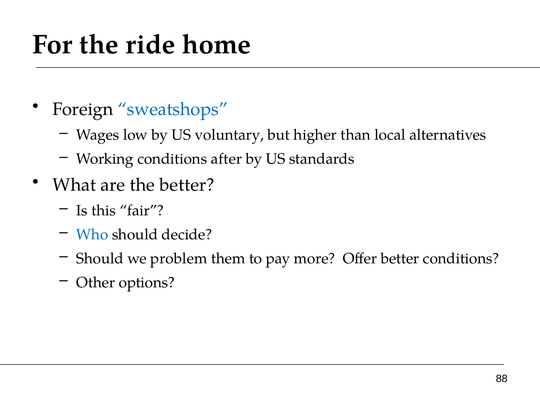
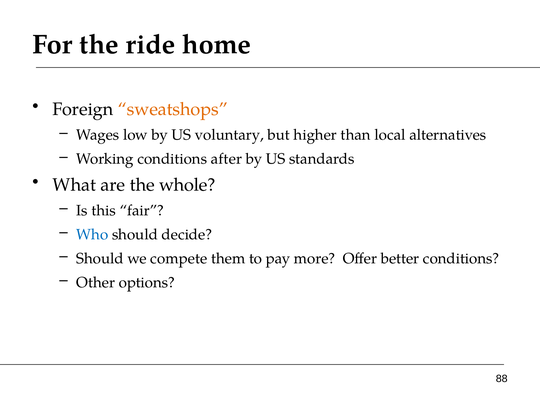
sweatshops colour: blue -> orange (173, 109)
the better: better -> whole (187, 185)
problem: problem -> compete (179, 258)
